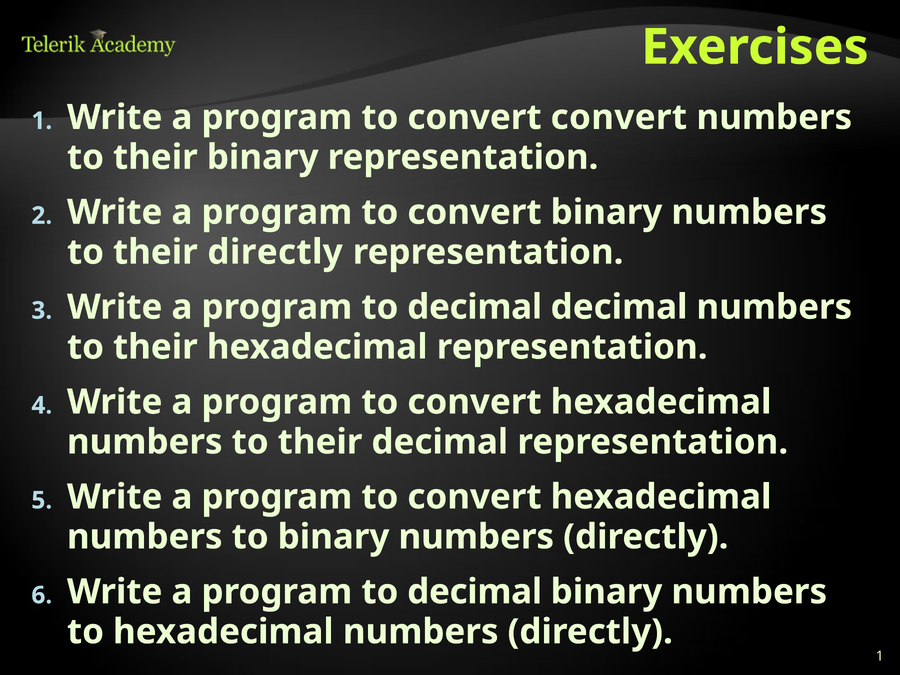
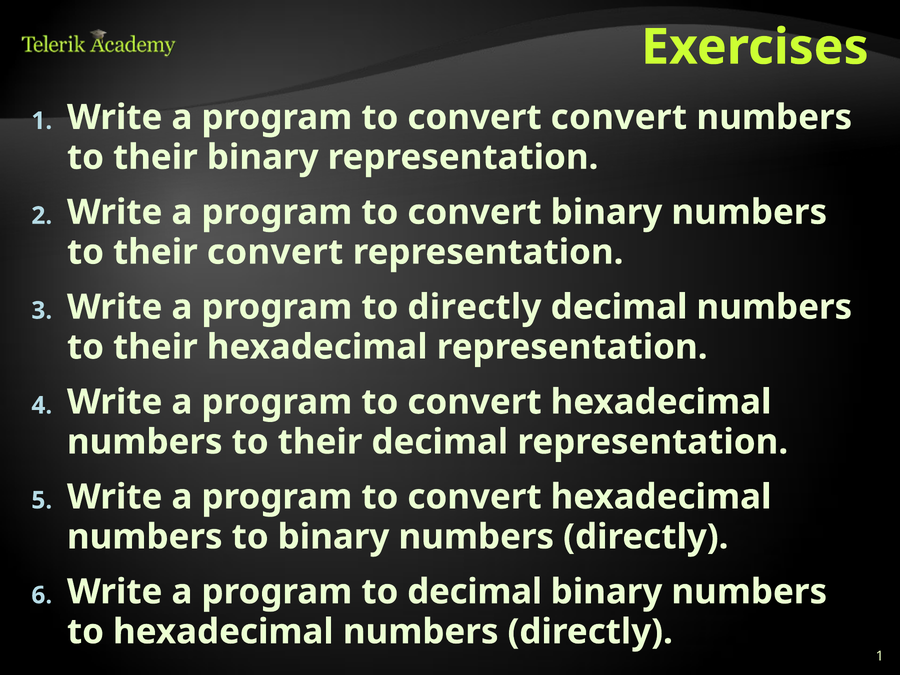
their directly: directly -> convert (275, 252)
decimal: decimal -> directly (474, 307)
